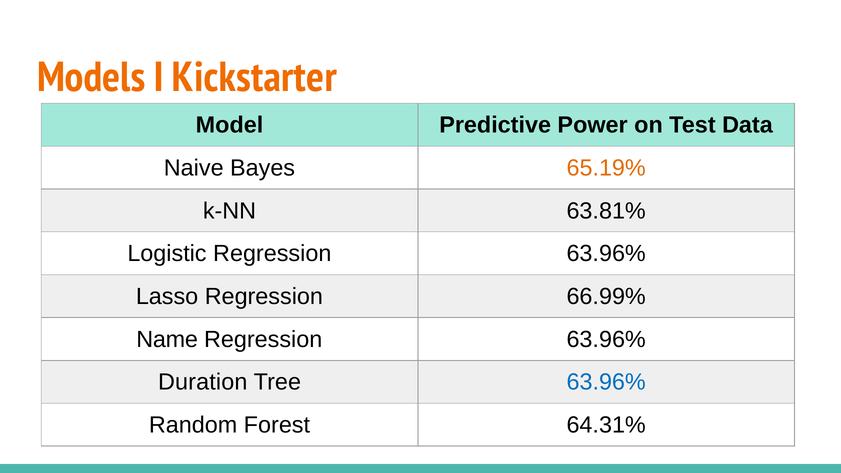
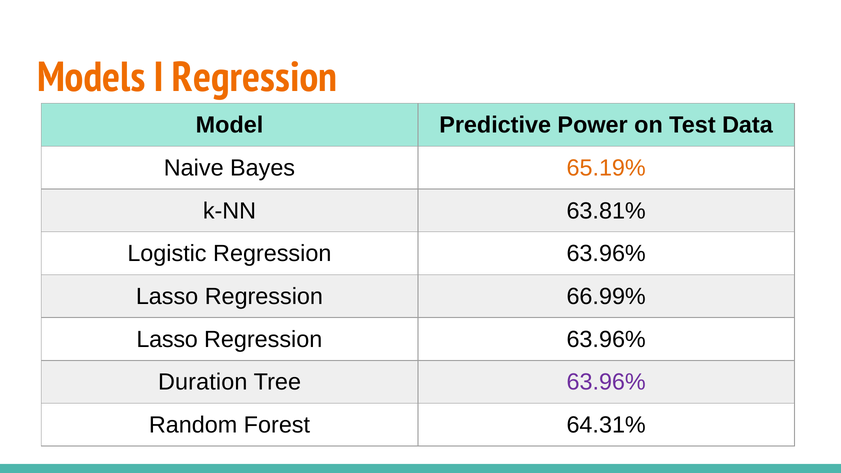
I Kickstarter: Kickstarter -> Regression (255, 78)
Name: Name -> Lasso (167, 339)
63.96% colour: blue -> purple (606, 382)
